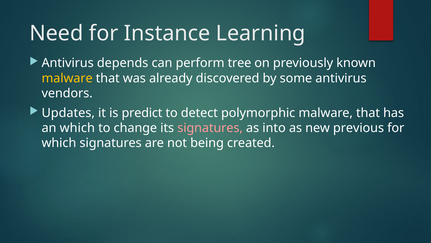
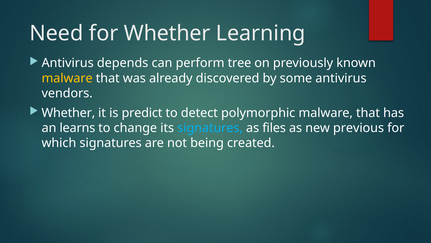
for Instance: Instance -> Whether (167, 33)
Updates: Updates -> Whether (68, 113)
an which: which -> learns (77, 128)
signatures colour: pink -> light blue (210, 128)
into: into -> files (274, 128)
